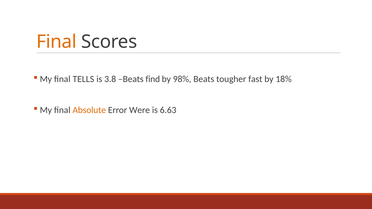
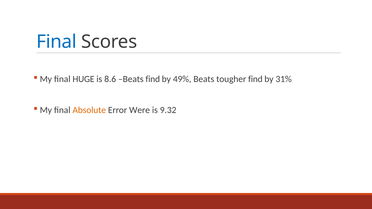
Final colour: orange -> blue (57, 42)
TELLS: TELLS -> HUGE (83, 79)
3.8: 3.8 -> 8.6 (110, 79)
98%: 98% -> 49% (182, 79)
tougher fast: fast -> find (255, 79)
18%: 18% -> 31% (284, 79)
6.63: 6.63 -> 9.32 (168, 110)
